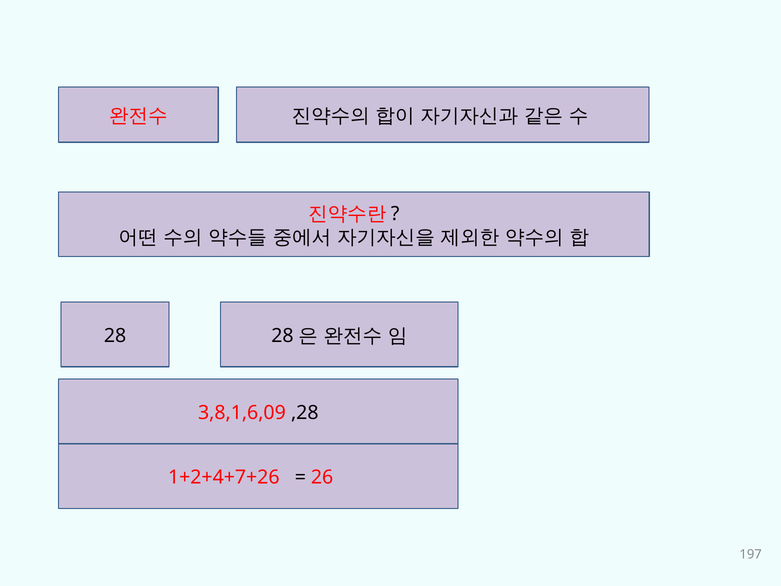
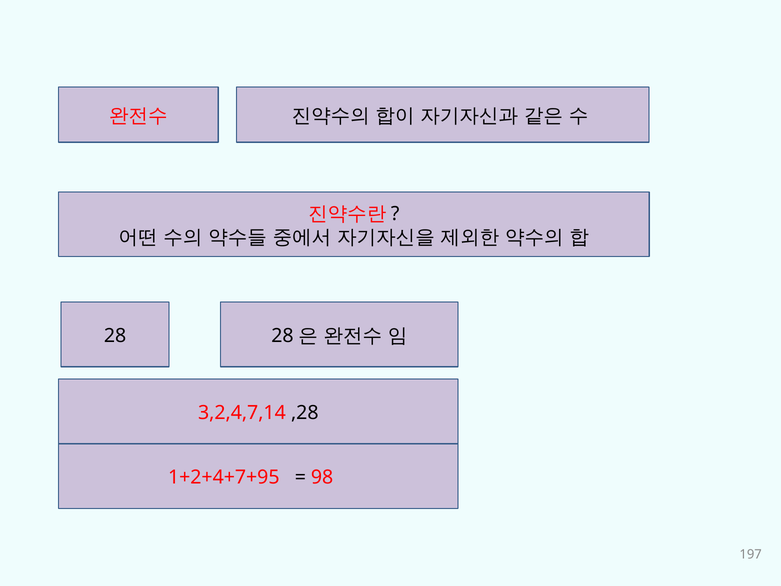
3,8,1,6,09: 3,8,1,6,09 -> 3,2,4,7,14 (242, 413)
1+2+4+7+26: 1+2+4+7+26 -> 1+2+4+7+95 (224, 477)
26: 26 -> 98 (322, 477)
